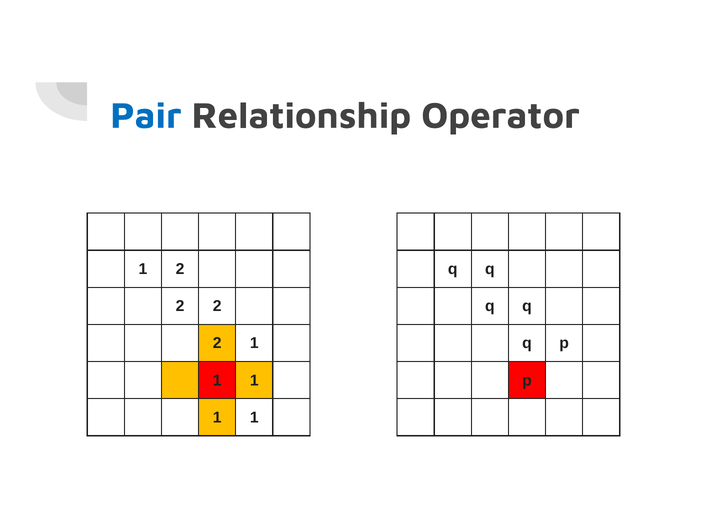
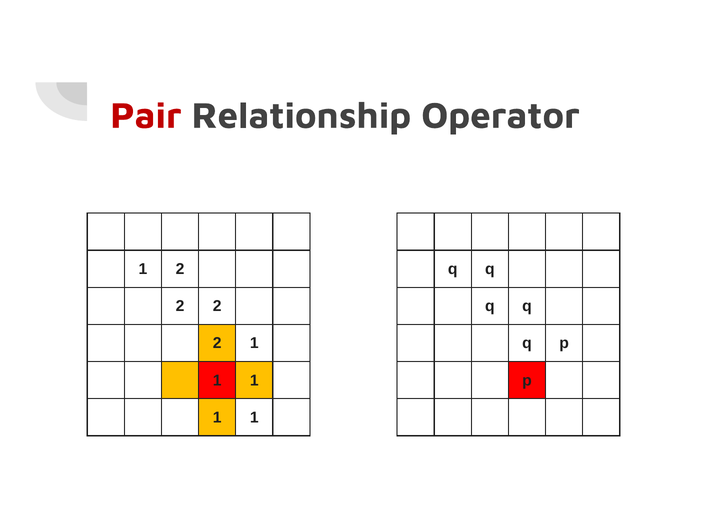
Pair colour: blue -> red (146, 116)
